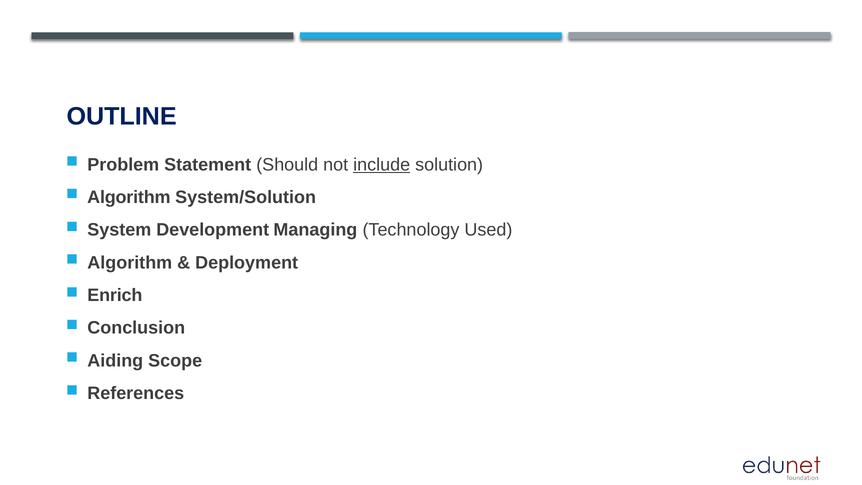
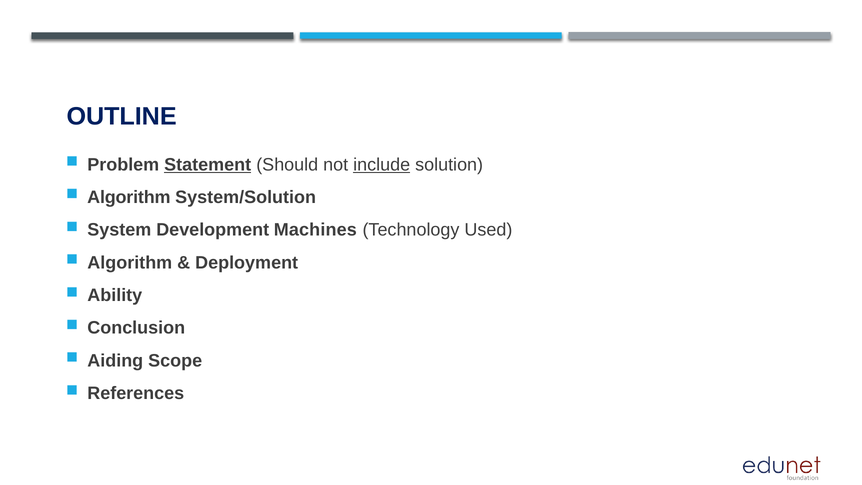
Statement underline: none -> present (208, 165)
Managing: Managing -> Machines (315, 230)
Enrich: Enrich -> Ability (115, 295)
